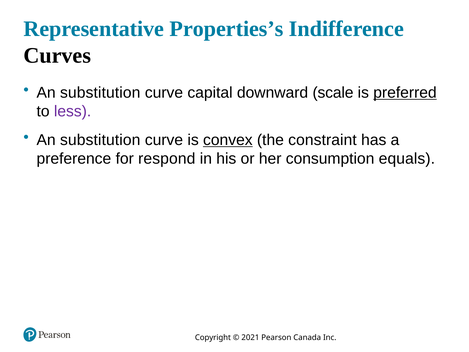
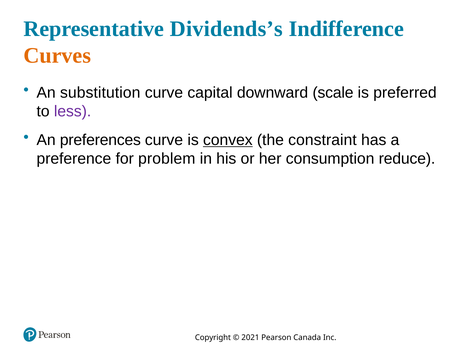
Properties’s: Properties’s -> Dividends’s (226, 29)
Curves colour: black -> orange (57, 56)
preferred underline: present -> none (405, 93)
substitution: substitution -> preferences (100, 140)
respond: respond -> problem (167, 159)
equals: equals -> reduce (407, 159)
